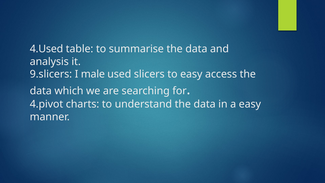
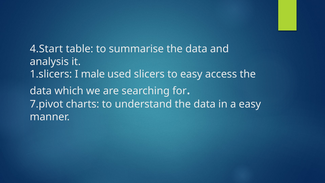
4.Used: 4.Used -> 4.Start (46, 49)
9.slicers: 9.slicers -> 1.slicers (51, 74)
4.pivot: 4.pivot -> 7.pivot (46, 104)
